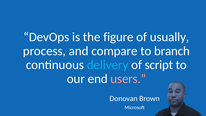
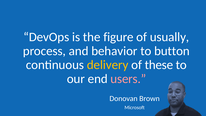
compare: compare -> behavior (114, 51)
branch: branch -> button (172, 51)
delivery colour: light blue -> yellow (108, 65)
script: script -> these (159, 65)
